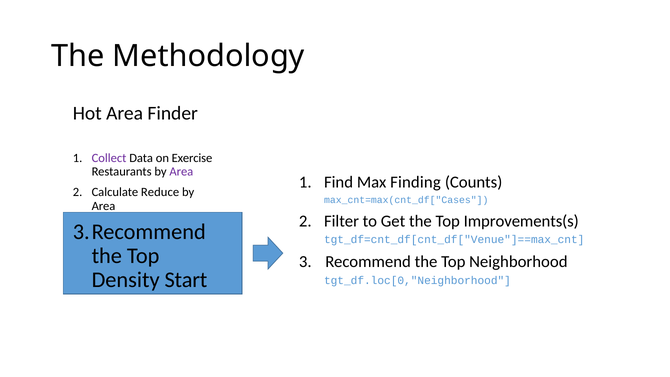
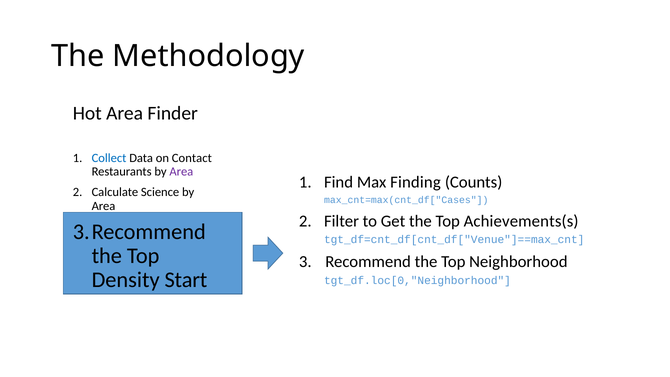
Collect colour: purple -> blue (109, 158)
Exercise: Exercise -> Contact (192, 158)
Reduce: Reduce -> Science (160, 192)
Improvements(s: Improvements(s -> Achievements(s (521, 221)
